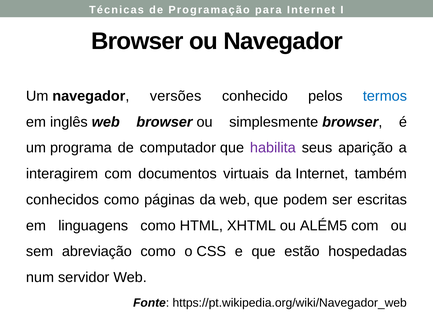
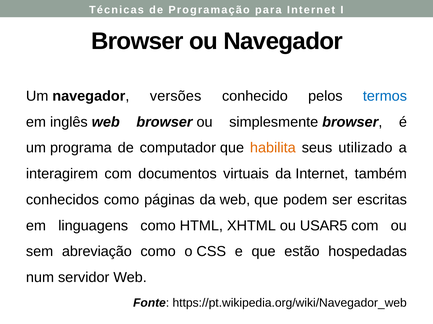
habilita colour: purple -> orange (273, 148)
aparição: aparição -> utilizado (365, 148)
ALÉM5: ALÉM5 -> USAR5 (324, 226)
